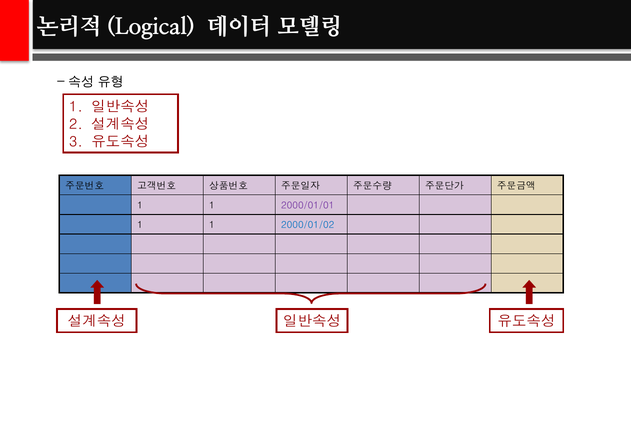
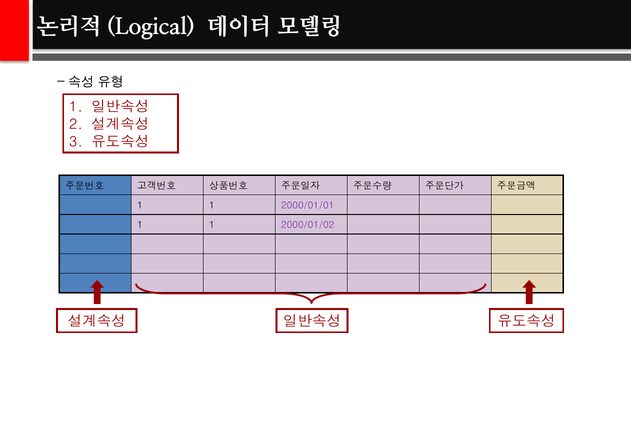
2000/01/02 colour: blue -> purple (308, 225)
